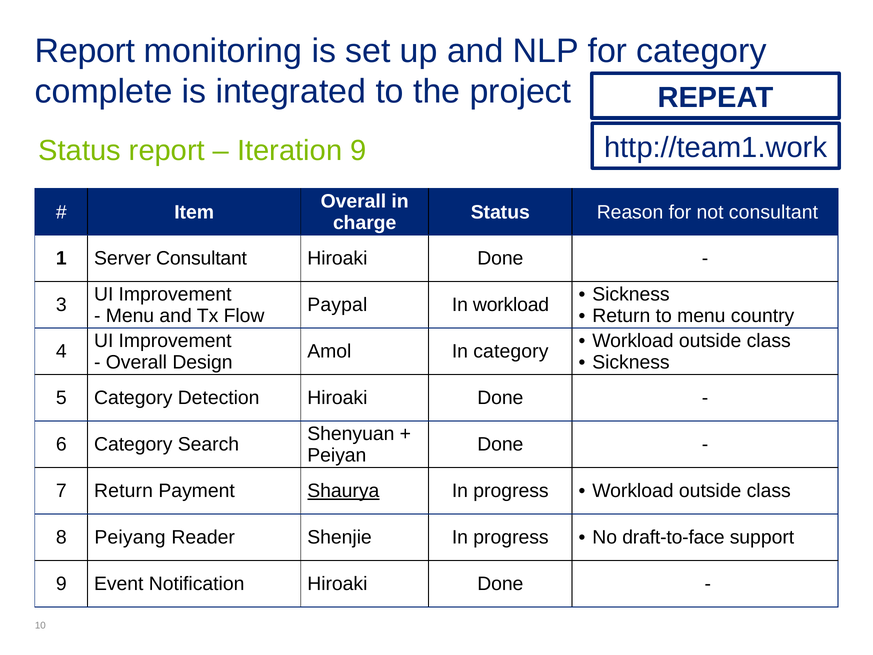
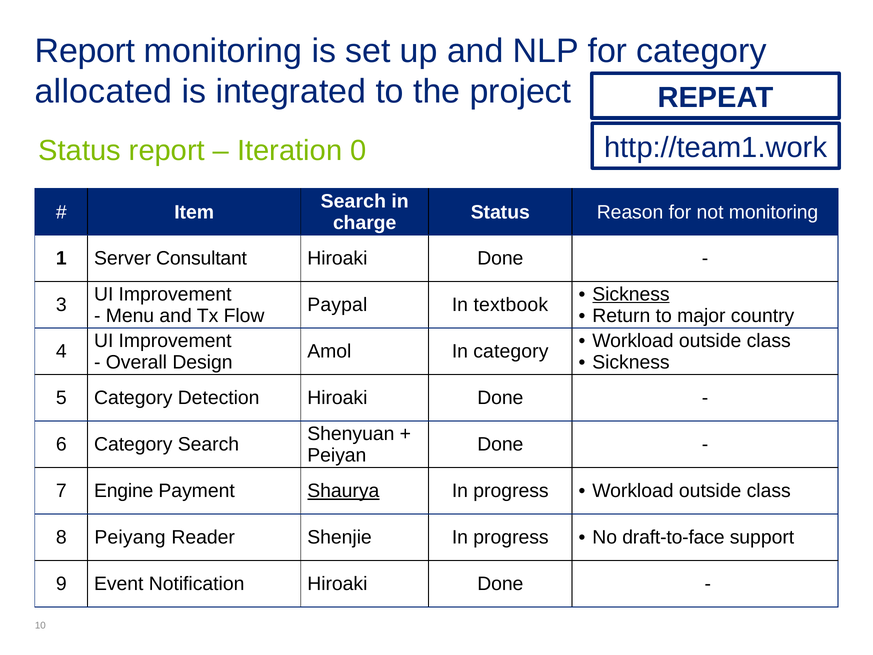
complete: complete -> allocated (104, 92)
Iteration 9: 9 -> 0 (358, 151)
Overall: Overall -> Search (353, 201)
not consultant: consultant -> monitoring (774, 212)
Sickness underline: none -> present (631, 294)
In workload: workload -> textbook (511, 305)
to menu: menu -> major (701, 316)
7 Return: Return -> Engine (124, 491)
